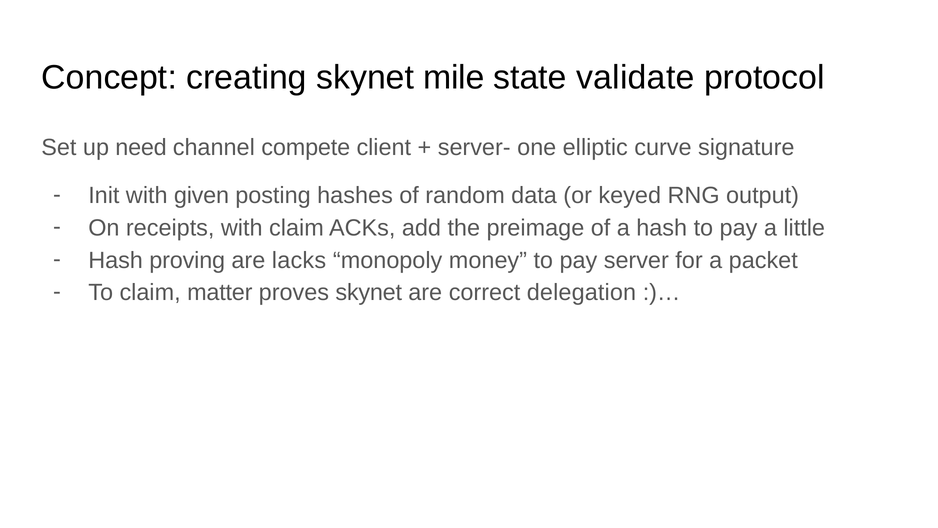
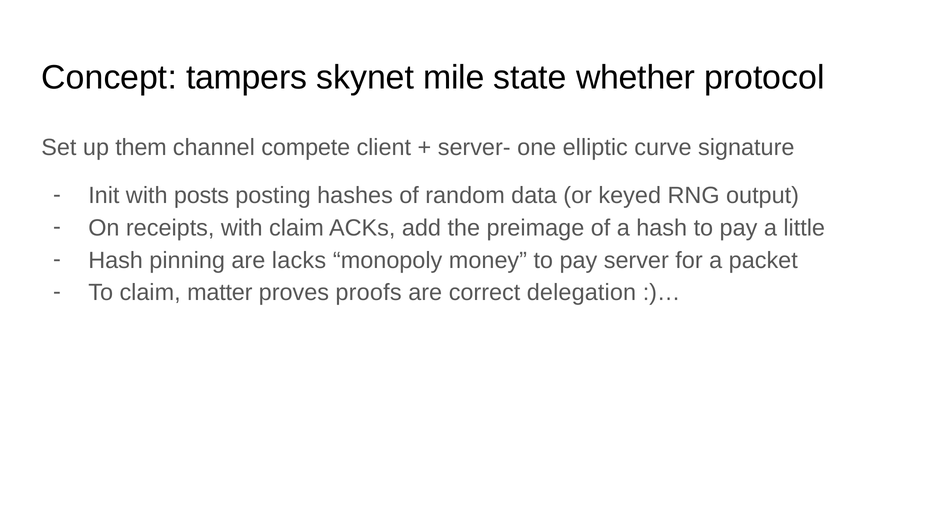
creating: creating -> tampers (247, 78)
validate: validate -> whether (636, 78)
need: need -> them (141, 148)
given: given -> posts (202, 195)
proving: proving -> pinning (187, 260)
proves skynet: skynet -> proofs (369, 293)
